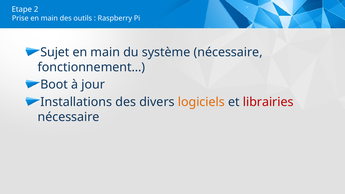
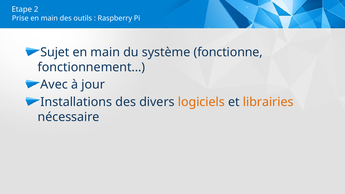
système nécessaire: nécessaire -> fonctionne (228, 52)
Boot: Boot -> Avec (54, 85)
librairies colour: red -> orange (268, 102)
